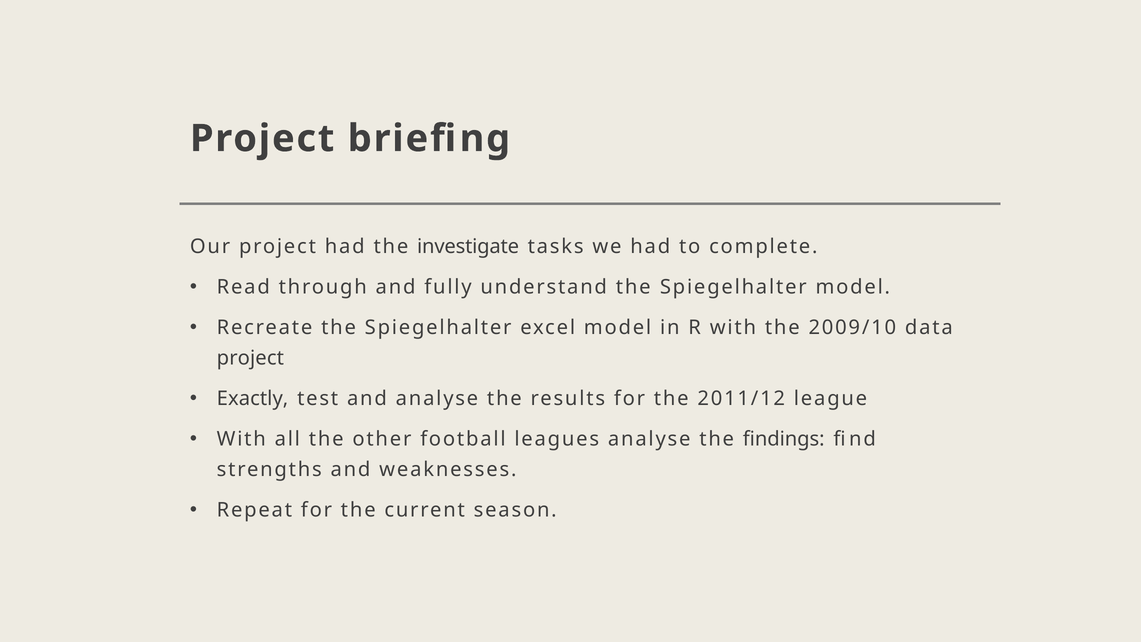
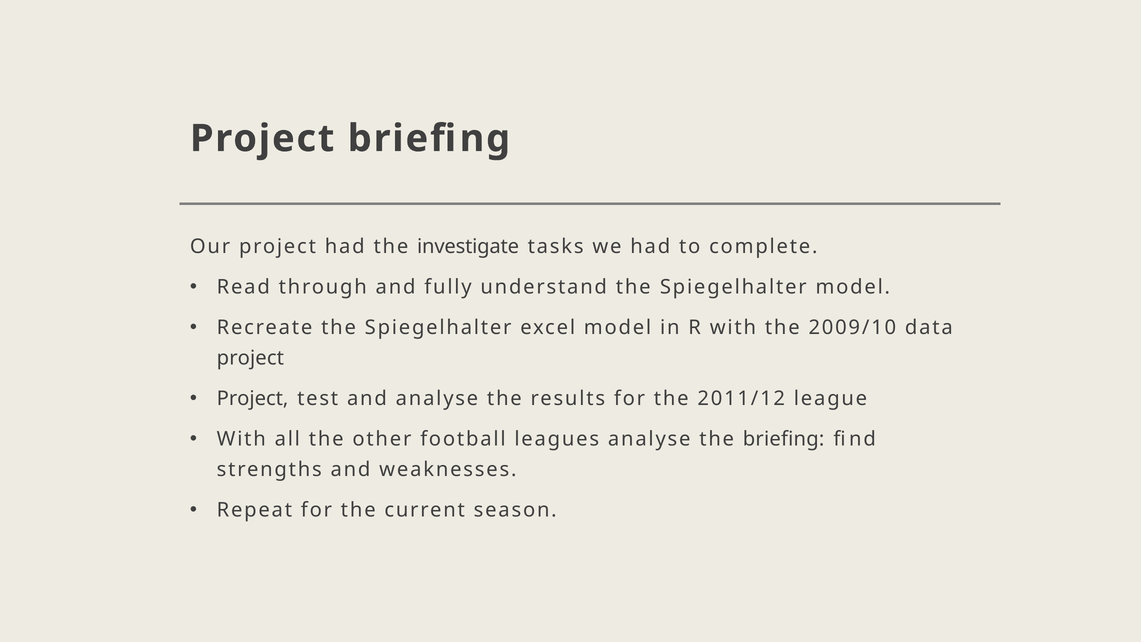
Exactly: Exactly -> Project (253, 399)
the findings: findings -> briefing (784, 439)
